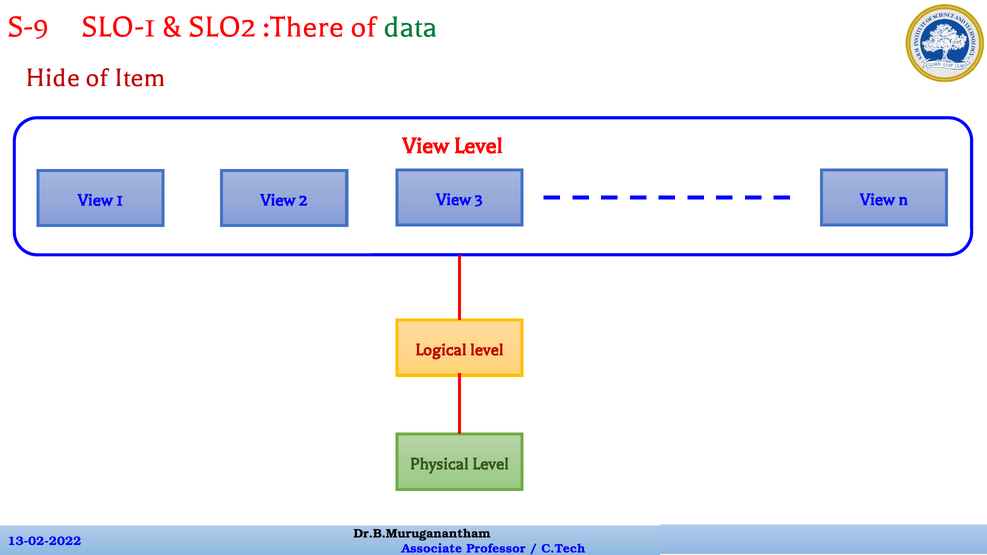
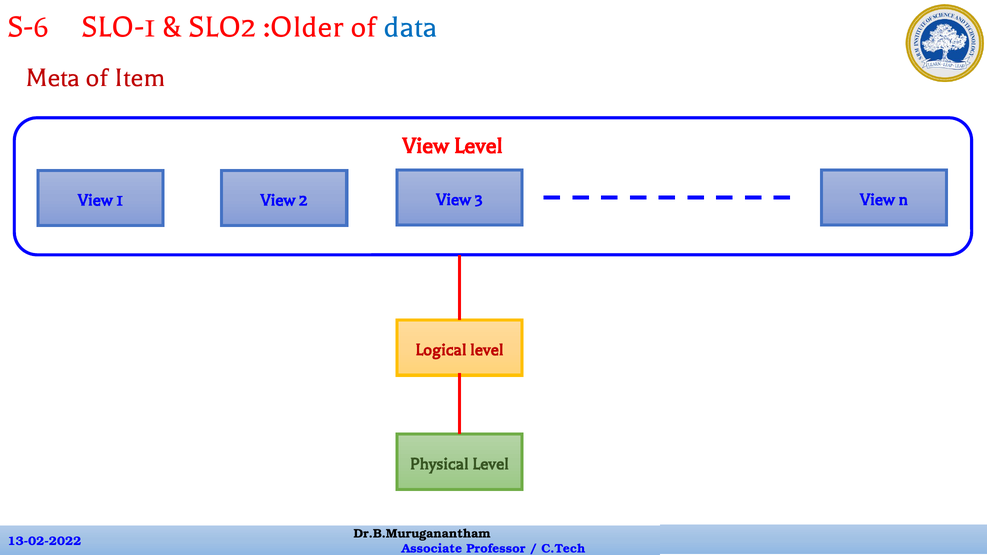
S-9: S-9 -> S-6 (28, 26)
:There: :There -> :Older (303, 26)
data colour: green -> blue (411, 26)
Hide: Hide -> Meta (53, 77)
